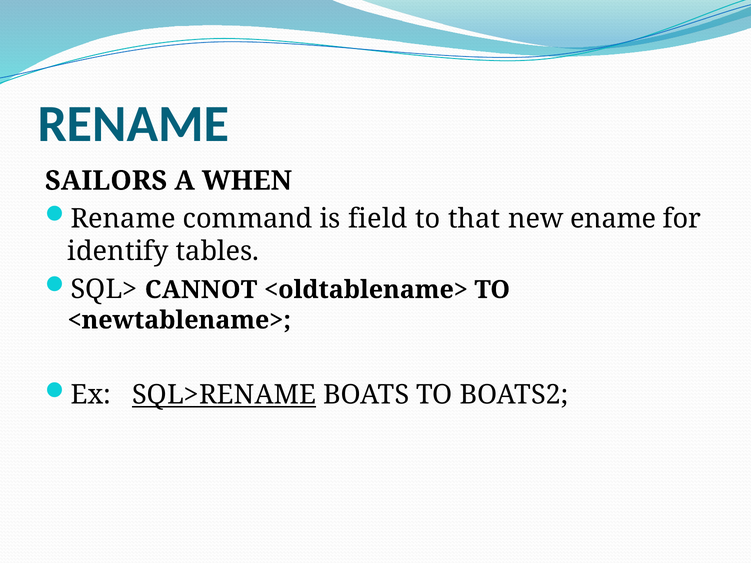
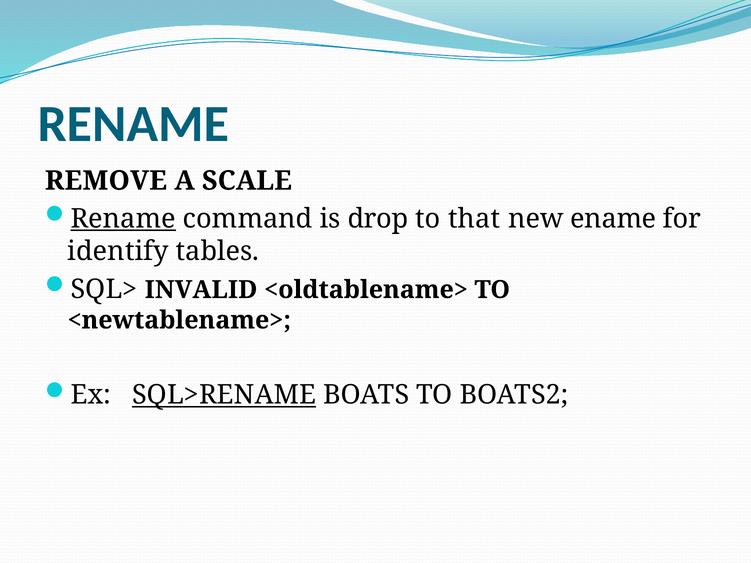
SAILORS: SAILORS -> REMOVE (106, 181)
WHEN: WHEN -> SCALE (247, 181)
Rename underline: none -> present (123, 219)
field: field -> drop (378, 219)
CANNOT: CANNOT -> INVALID (201, 290)
